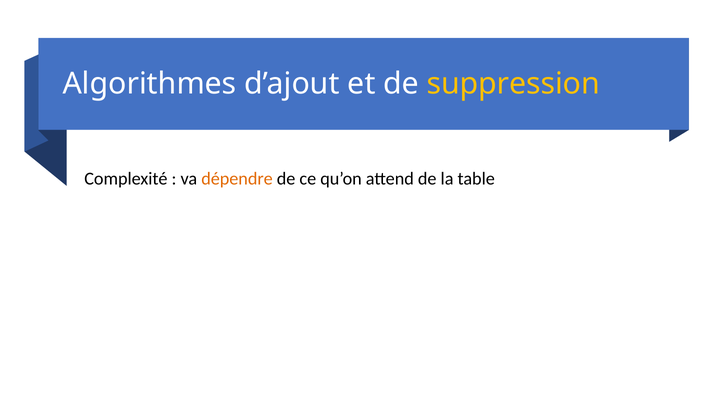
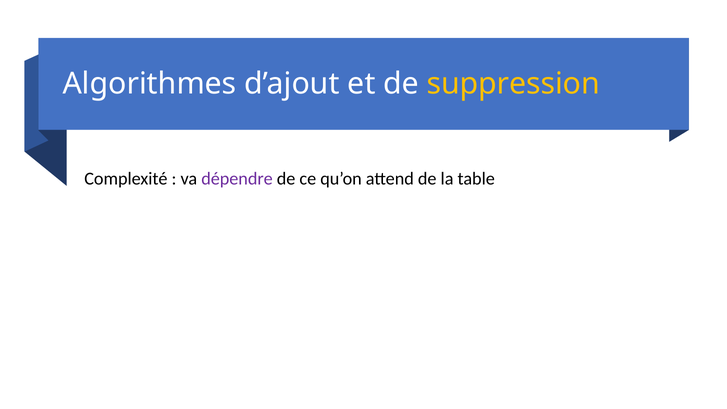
dépendre colour: orange -> purple (237, 179)
